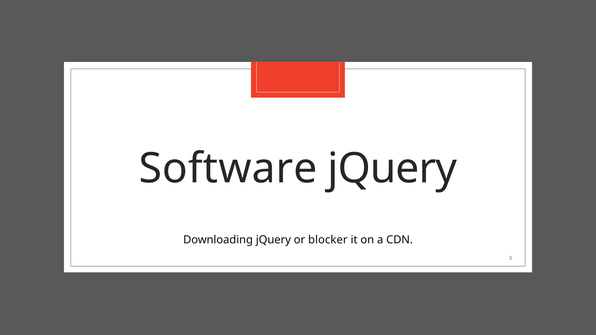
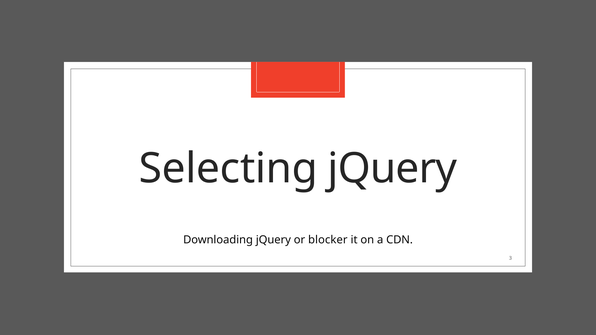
Software: Software -> Selecting (228, 169)
